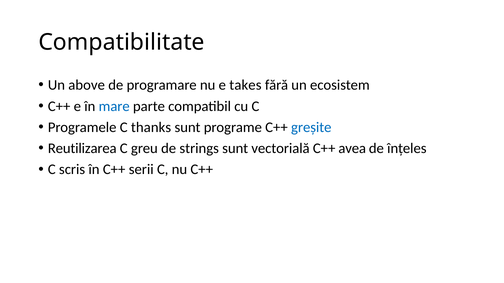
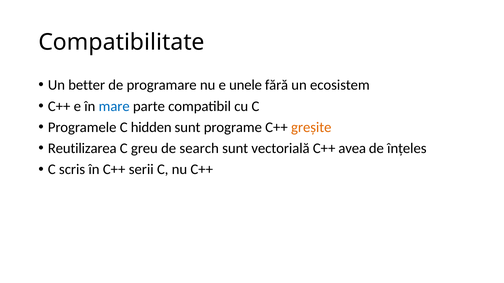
above: above -> better (87, 85)
takes: takes -> unele (246, 85)
thanks: thanks -> hidden (151, 127)
greșite colour: blue -> orange (311, 127)
strings: strings -> search (199, 149)
